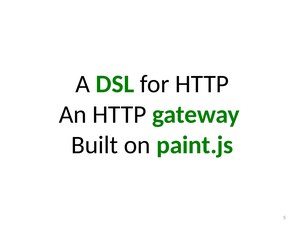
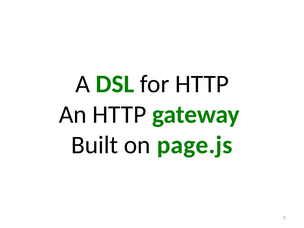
paint.js: paint.js -> page.js (195, 145)
